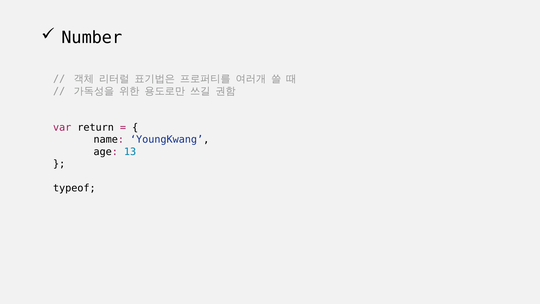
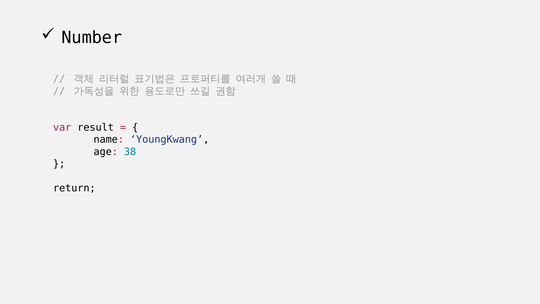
return: return -> result (96, 127)
13: 13 -> 38 (130, 152)
typeof: typeof -> return (74, 188)
